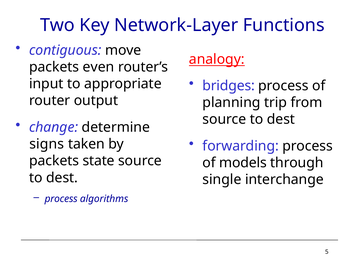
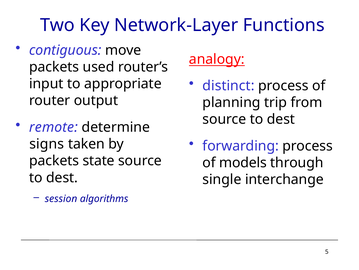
even: even -> used (99, 67)
bridges: bridges -> distinct (228, 86)
change: change -> remote (54, 127)
process: process -> session (61, 198)
